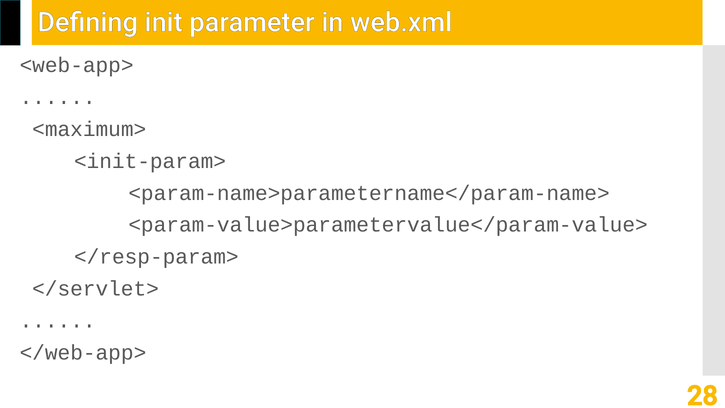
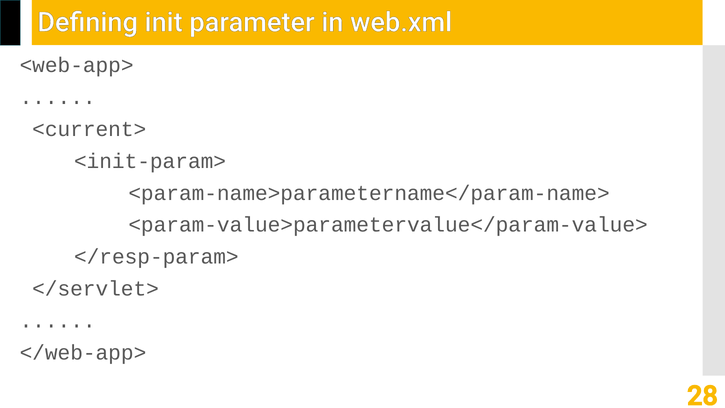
<maximum>: <maximum> -> <current> (89, 129)
